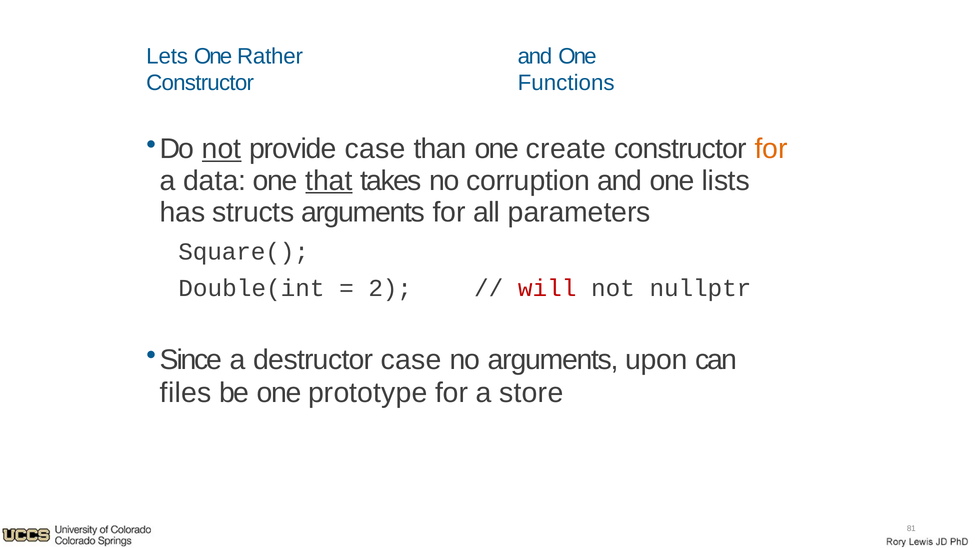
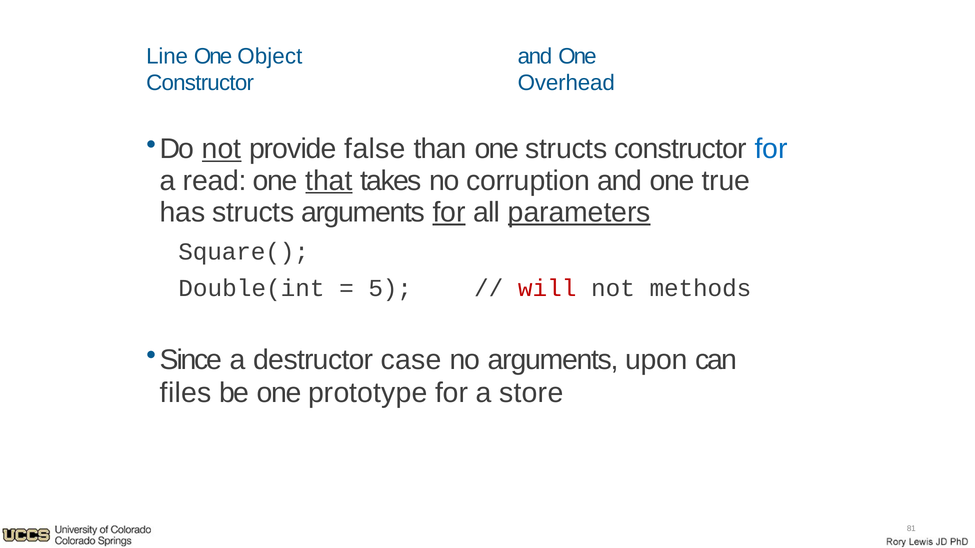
Lets: Lets -> Line (167, 56)
Rather: Rather -> Object (270, 56)
Functions: Functions -> Overhead (566, 83)
provide case: case -> false (375, 149)
one create: create -> structs (566, 149)
for colour: orange -> blue (771, 149)
data: data -> read (215, 181)
lists: lists -> true (726, 181)
for underline: none -> present (449, 213)
parameters underline: none -> present (579, 213)
2: 2 -> 5 (390, 289)
nullptr: nullptr -> methods (700, 289)
